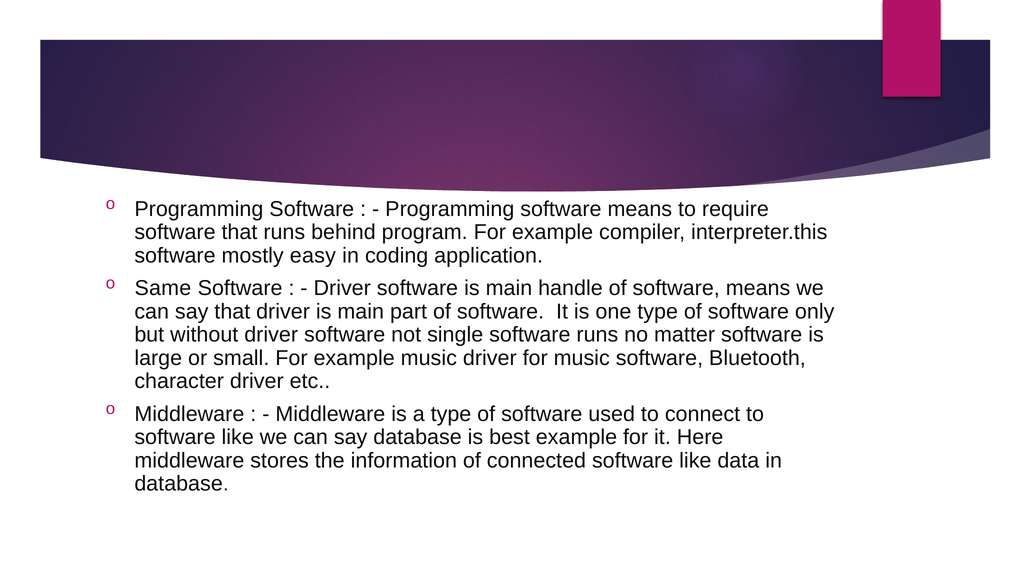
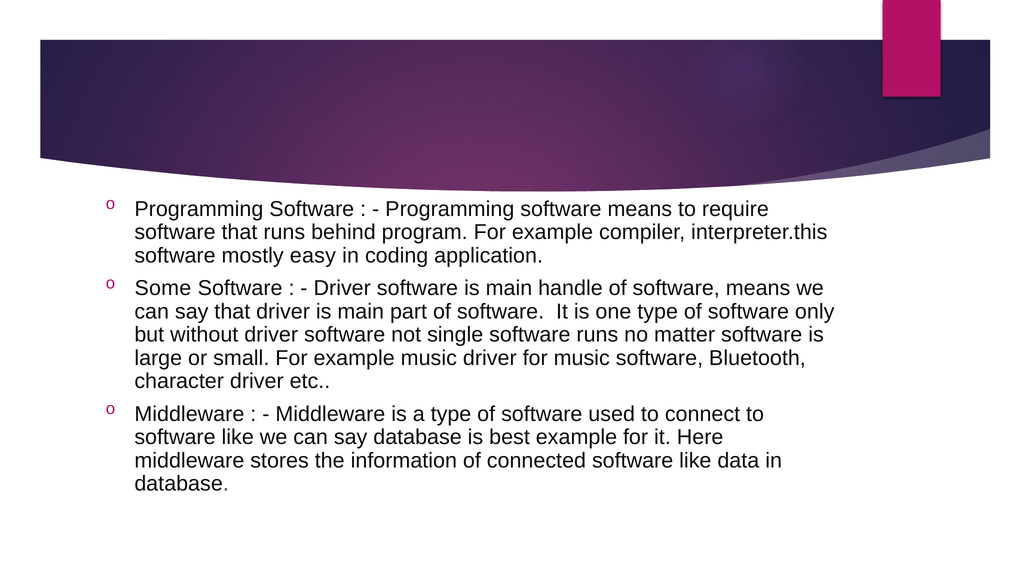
Same: Same -> Some (163, 288)
